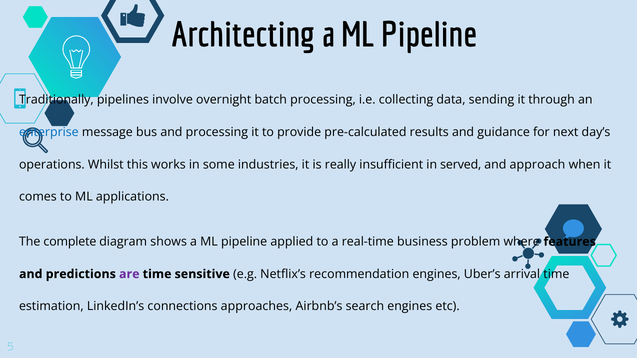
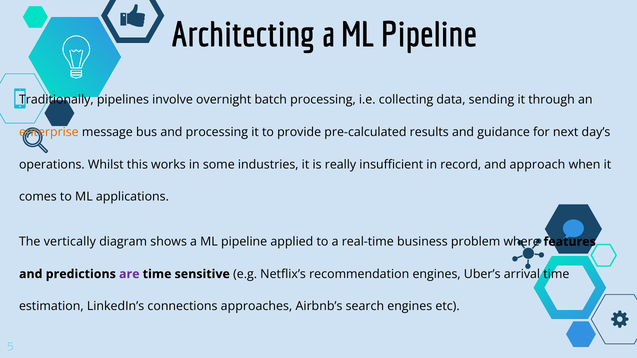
enterprise colour: blue -> orange (49, 132)
served: served -> record (461, 165)
complete: complete -> vertically (70, 242)
